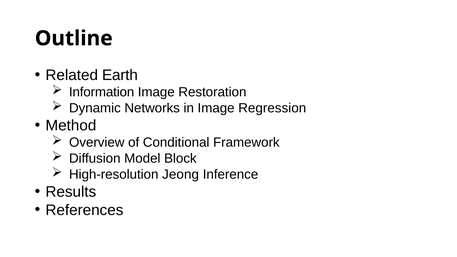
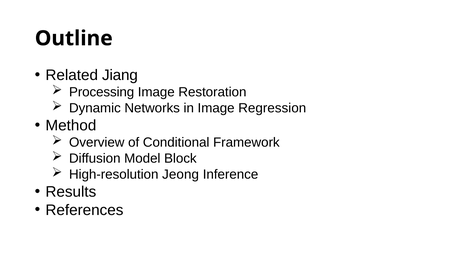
Earth: Earth -> Jiang (120, 75)
Information: Information -> Processing (102, 92)
